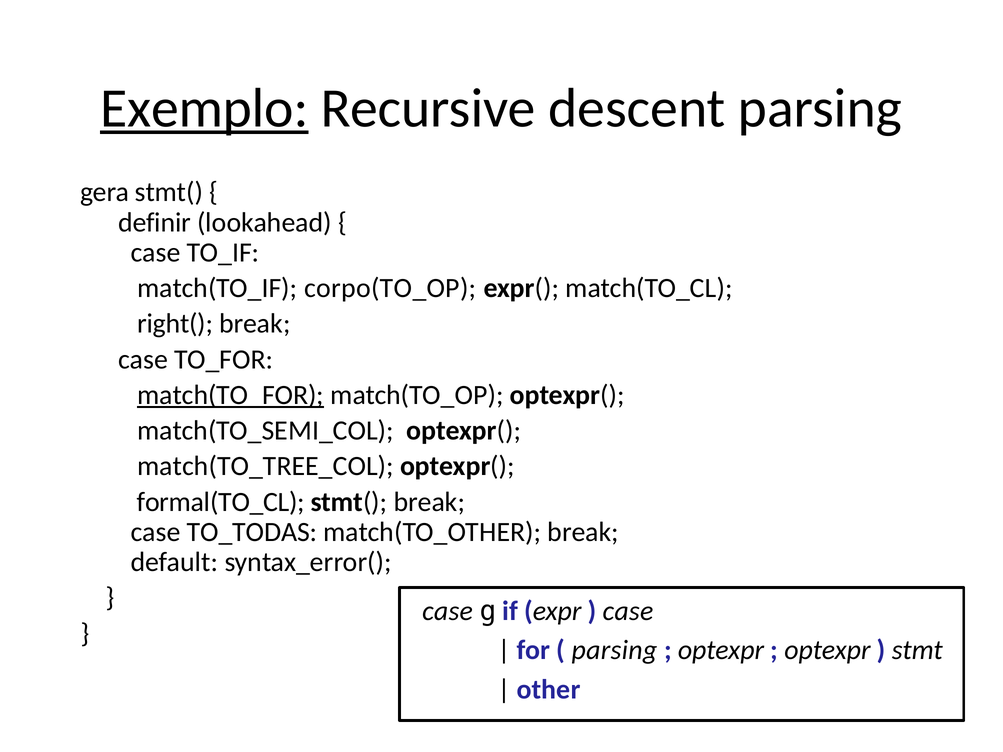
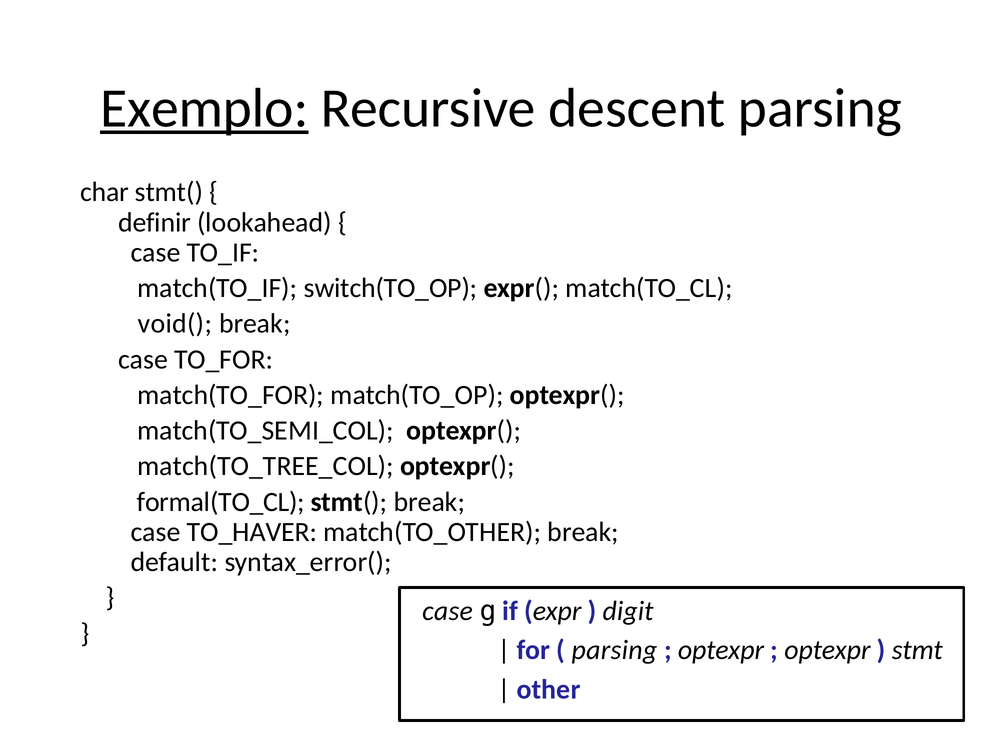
gera: gera -> char (105, 192)
corpo(TO_OP: corpo(TO_OP -> switch(TO_OP (391, 288)
right(: right( -> void( (175, 324)
match(TO_FOR underline: present -> none (231, 395)
TO_TODAS: TO_TODAS -> TO_HAVER (252, 532)
case: case -> digit (628, 611)
